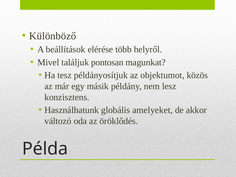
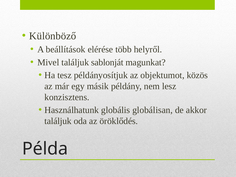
pontosan: pontosan -> sablonját (107, 62)
amelyeket: amelyeket -> globálisan (153, 110)
változó: változó -> találjuk (58, 121)
